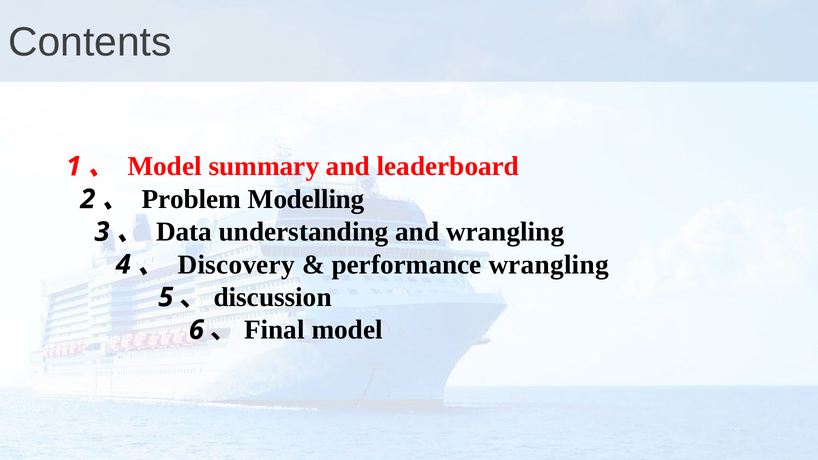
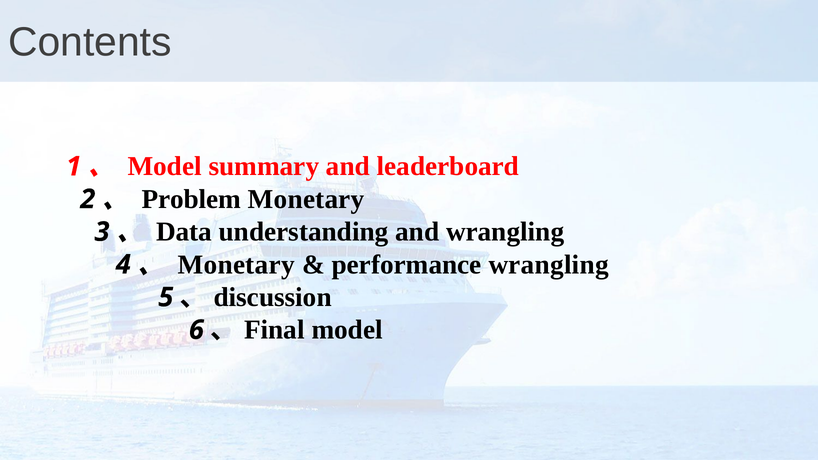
Problem Modelling: Modelling -> Monetary (306, 199)
Discovery: Discovery -> Monetary (236, 265)
